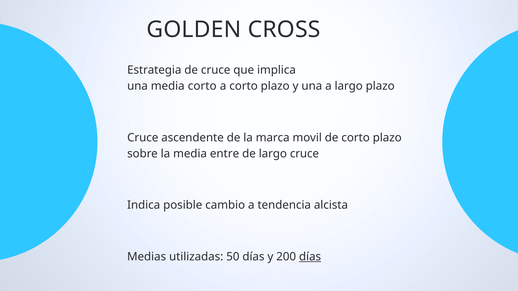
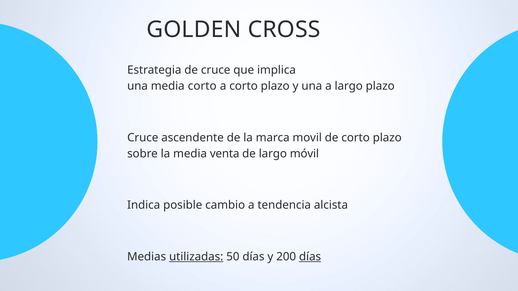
entre: entre -> venta (225, 154)
largo cruce: cruce -> móvil (304, 154)
utilizadas underline: none -> present (196, 257)
